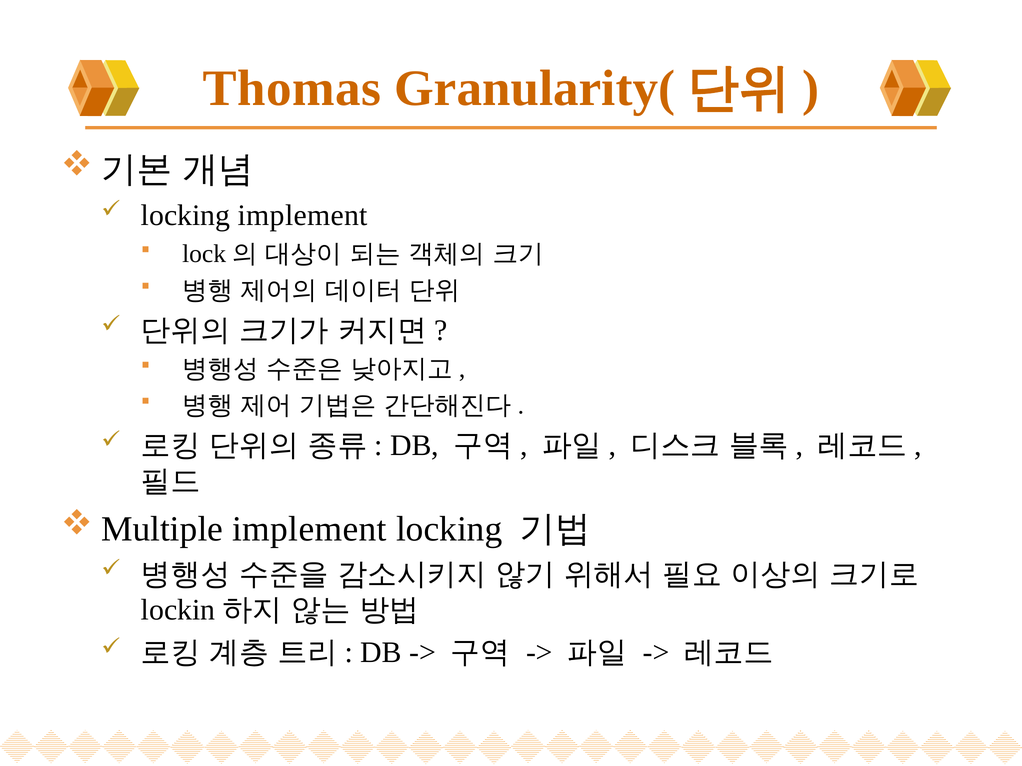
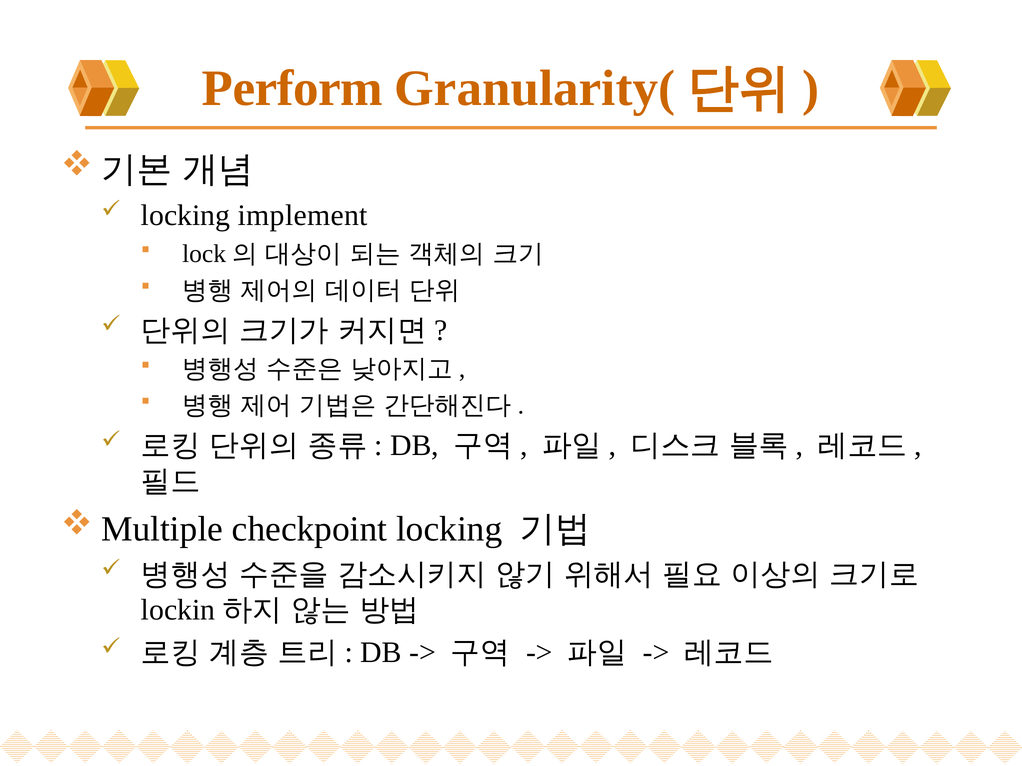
Thomas: Thomas -> Perform (292, 88)
implement: implement -> checkpoint (310, 529)
